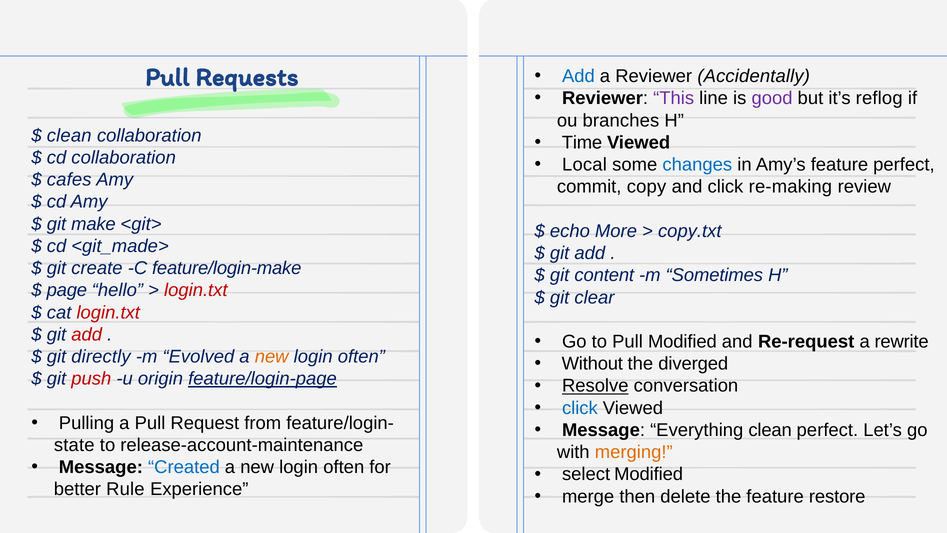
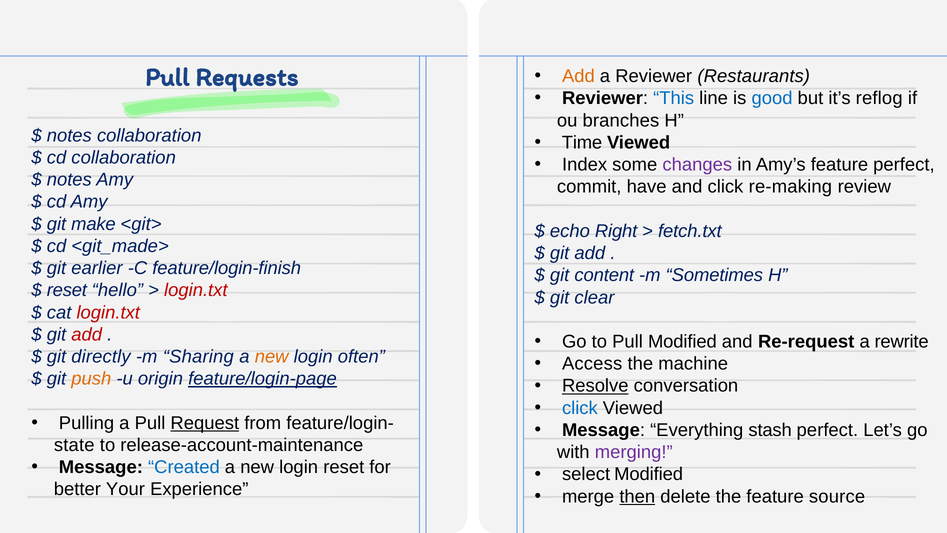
Add colour: blue -> orange (578, 76)
Accidentally: Accidentally -> Restaurants (754, 76)
This colour: purple -> blue (674, 98)
good colour: purple -> blue (772, 98)
clean: clean -> notes (69, 135)
Local: Local -> Index (585, 165)
changes colour: blue -> purple (697, 165)
cafes: cafes -> notes (69, 180)
copy: copy -> have (647, 187)
More: More -> Right (616, 231)
copy.txt: copy.txt -> fetch.txt (690, 231)
create: create -> earlier (97, 268)
feature/login-make: feature/login-make -> feature/login-finish (227, 268)
page: page -> reset (67, 290)
Evolved: Evolved -> Sharing (198, 356)
Without: Without -> Access (592, 364)
diverged: diverged -> machine (693, 364)
push colour: red -> orange (91, 379)
Request underline: none -> present (205, 423)
Everything clean: clean -> stash (770, 430)
merging colour: orange -> purple (634, 452)
often: often -> reset (344, 467)
Rule: Rule -> Your (125, 489)
then underline: none -> present (637, 496)
restore: restore -> source (837, 496)
